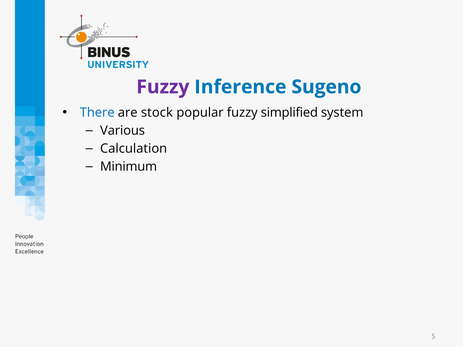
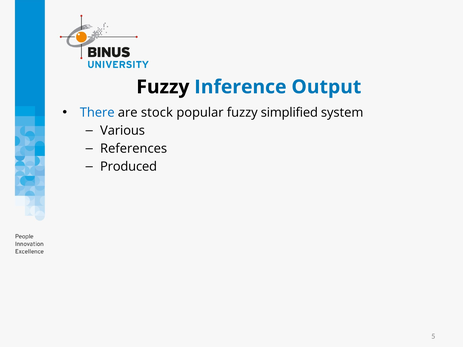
Fuzzy colour: purple -> black (163, 87)
Sugeno: Sugeno -> Output (326, 87)
Calculation: Calculation -> References (134, 149)
Minimum: Minimum -> Produced (129, 167)
